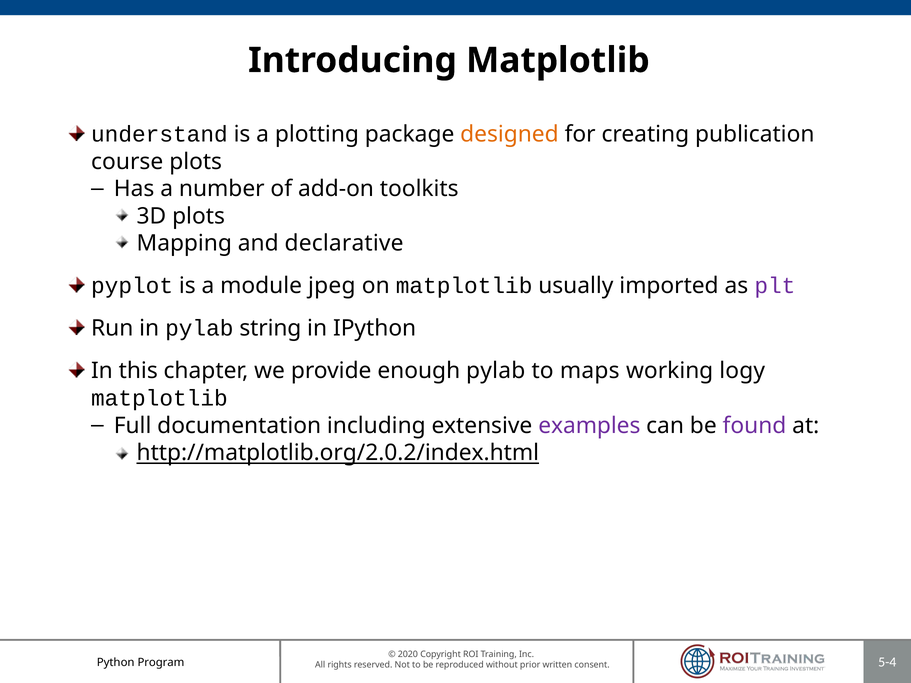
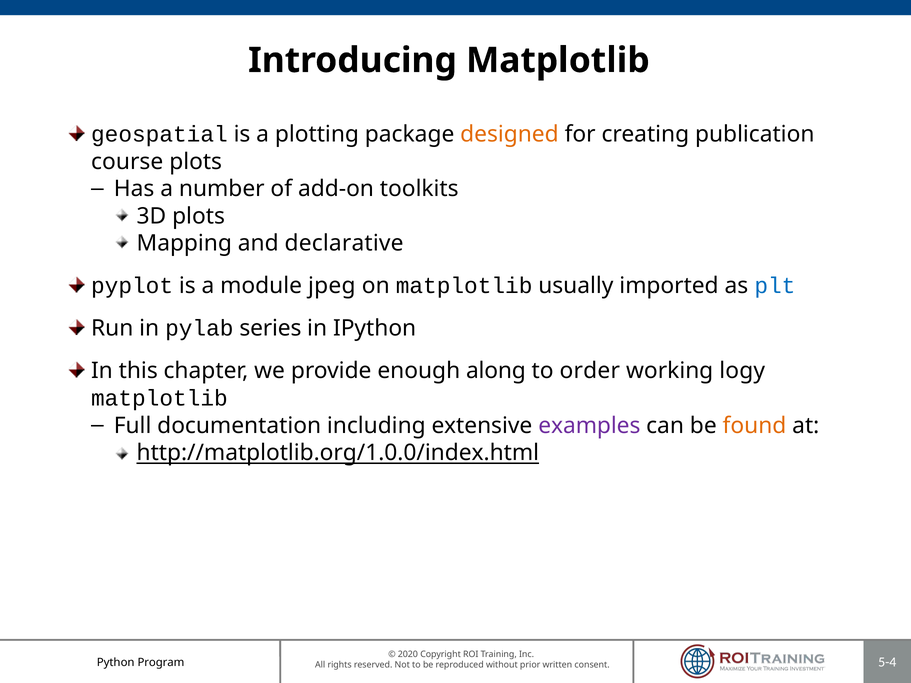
understand: understand -> geospatial (159, 134)
plt colour: purple -> blue (775, 286)
string: string -> series (270, 329)
enough pylab: pylab -> along (496, 371)
maps: maps -> order (590, 371)
found colour: purple -> orange (754, 426)
http://matplotlib.org/2.0.2/index.html: http://matplotlib.org/2.0.2/index.html -> http://matplotlib.org/1.0.0/index.html (338, 453)
